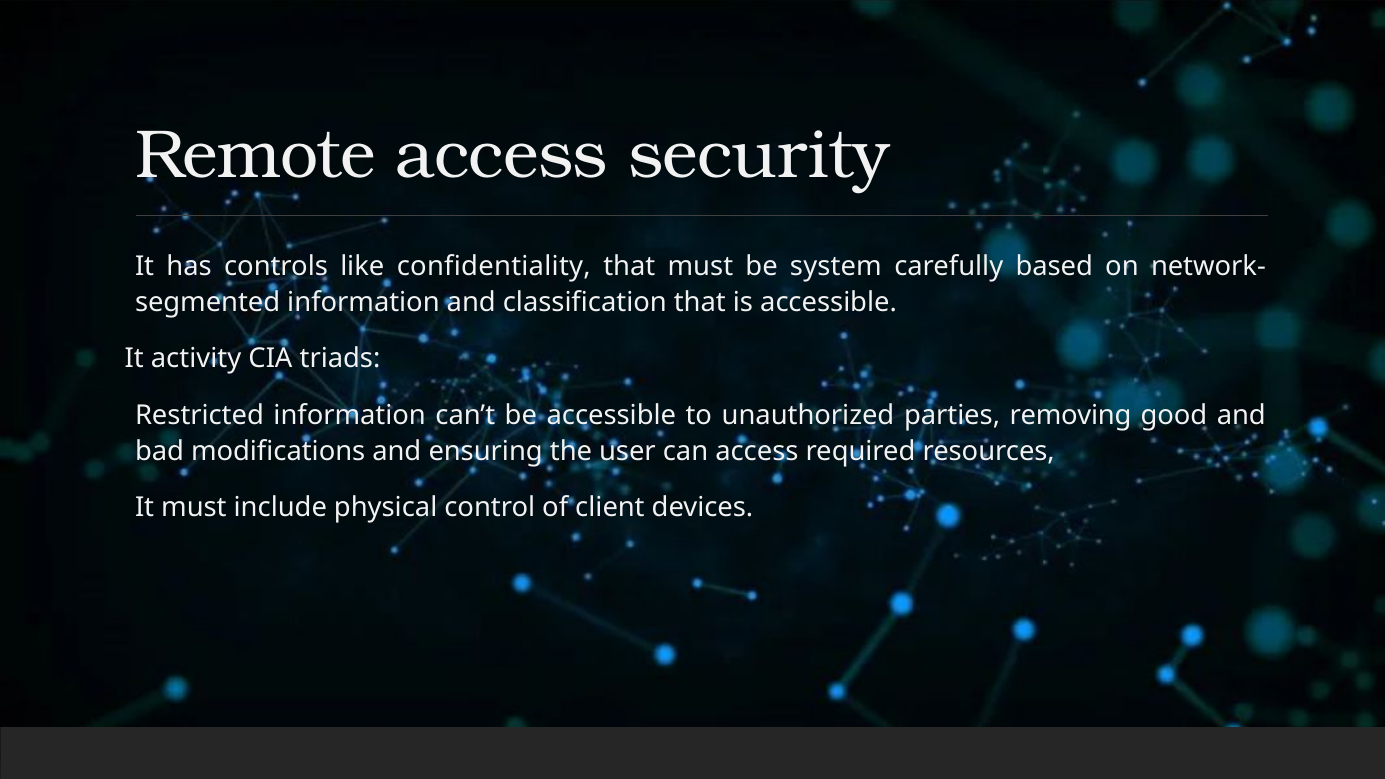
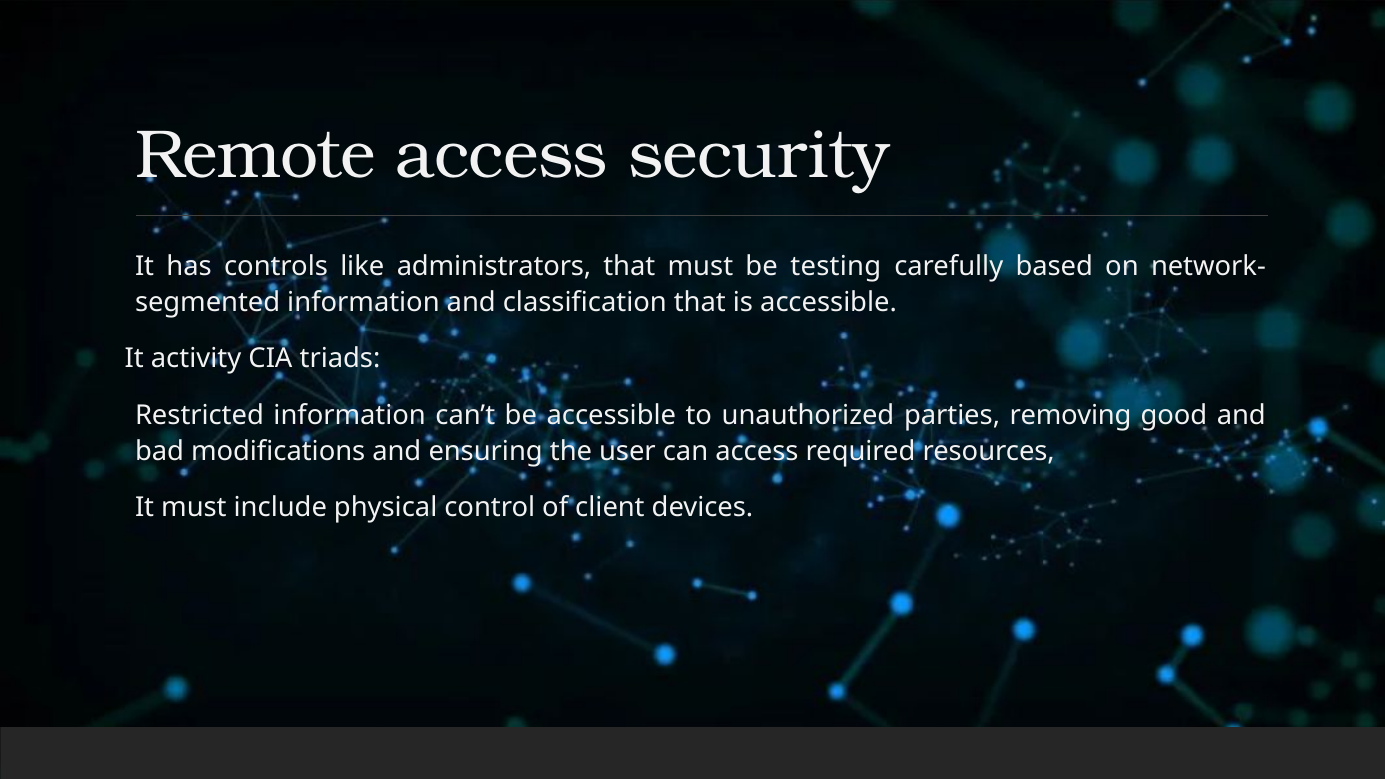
confidentiality: confidentiality -> administrators (494, 266)
system: system -> testing (836, 266)
